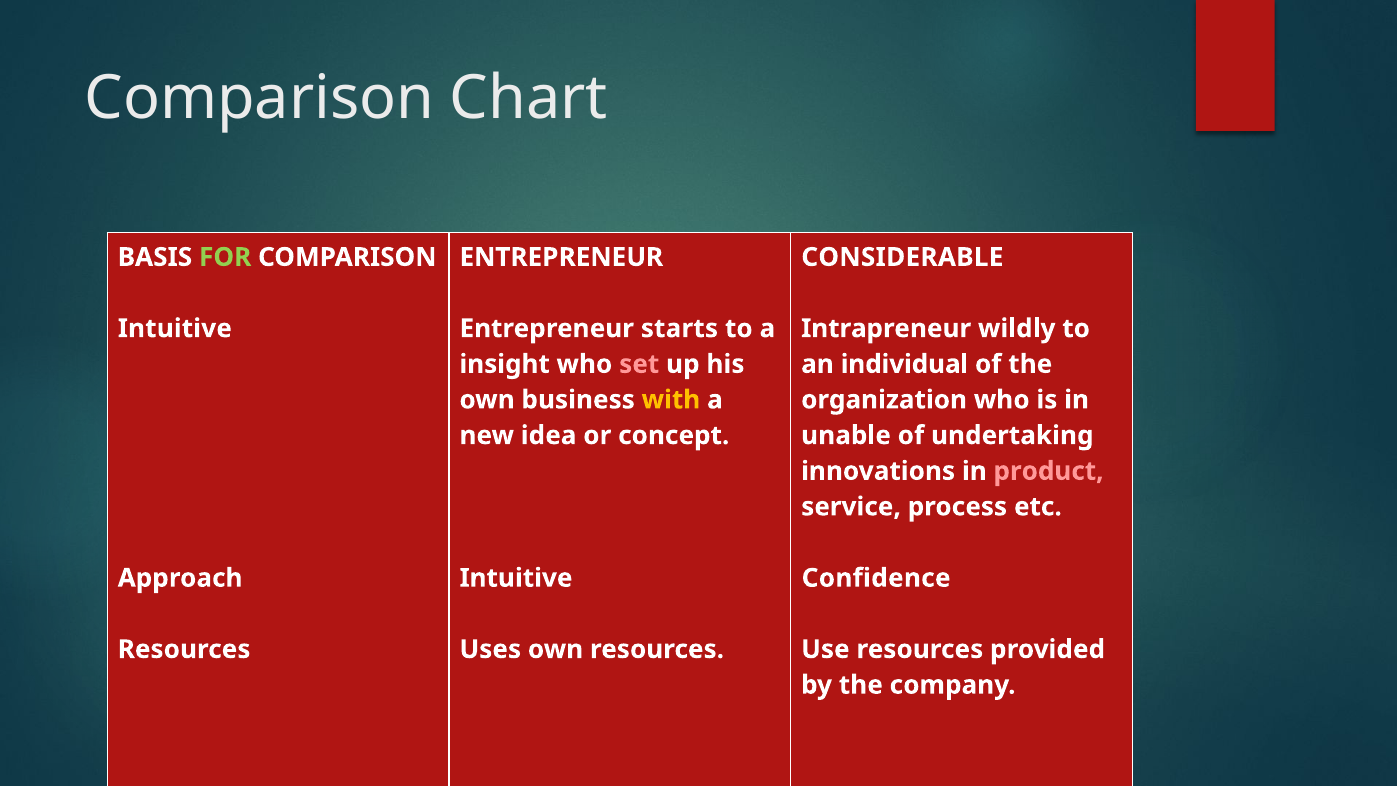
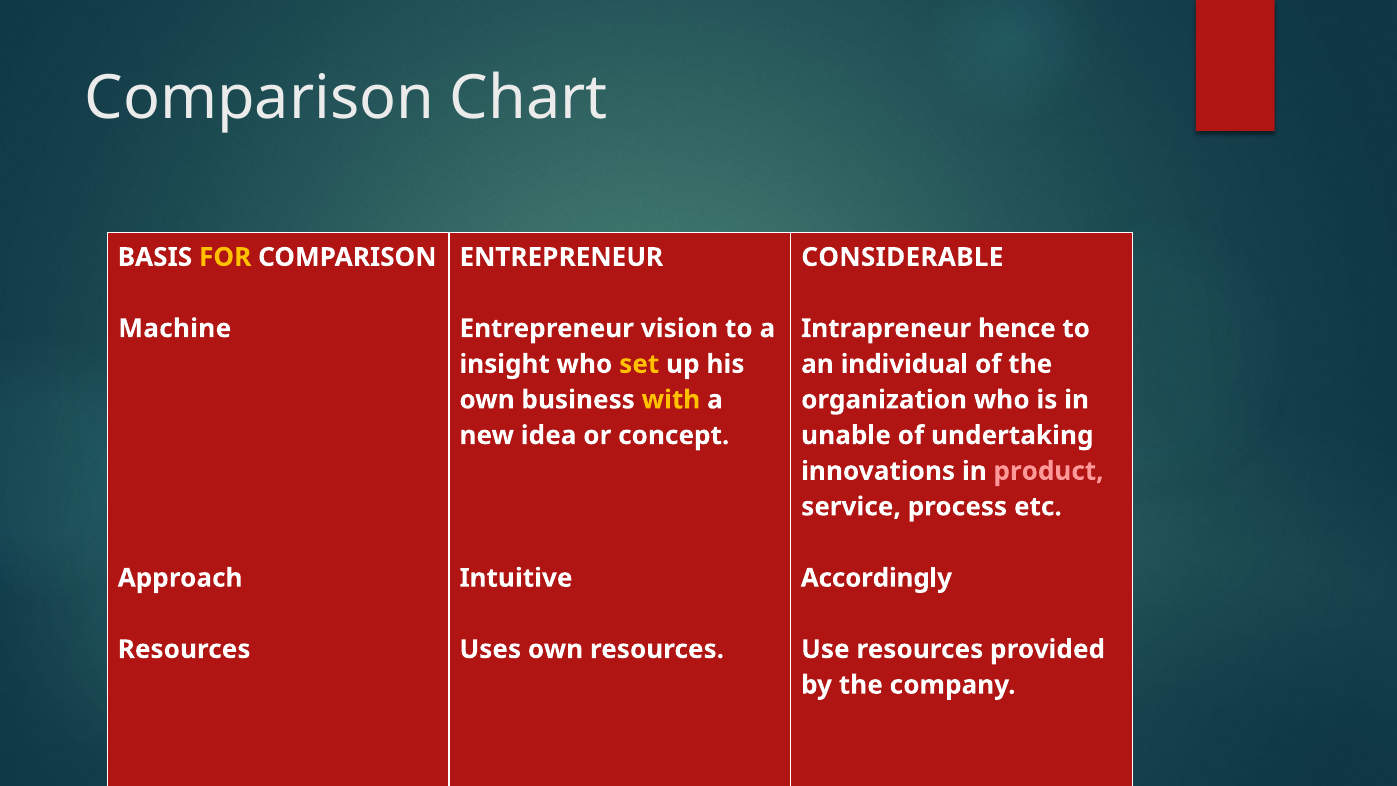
FOR colour: light green -> yellow (225, 257)
Intuitive: Intuitive -> Machine (175, 328)
starts: starts -> vision (679, 328)
wildly: wildly -> hence (1017, 328)
set colour: pink -> yellow (639, 364)
Confidence: Confidence -> Accordingly (876, 578)
